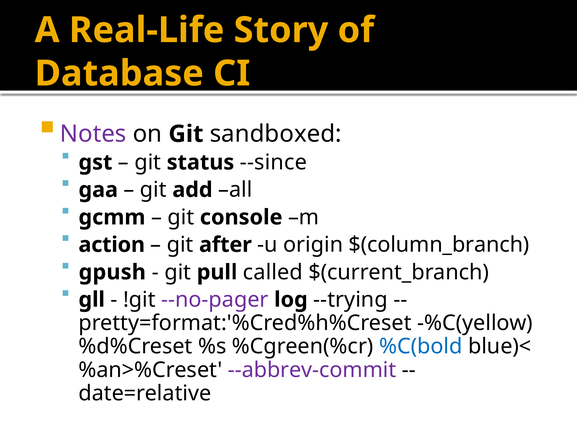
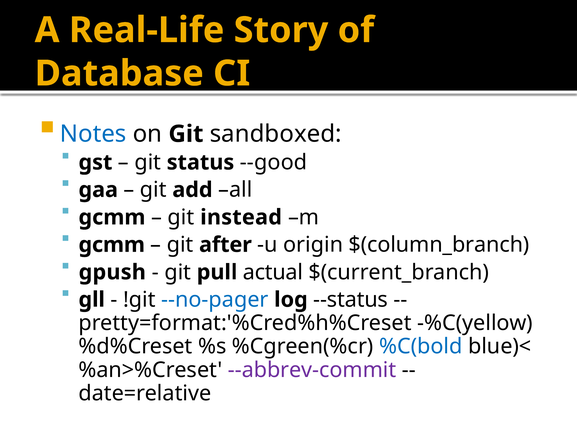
Notes colour: purple -> blue (93, 134)
--since: --since -> --good (274, 162)
console: console -> instead (241, 217)
action: action -> gcmm (112, 245)
called: called -> actual (273, 272)
--no-pager colour: purple -> blue (215, 300)
--trying: --trying -> --status (351, 300)
